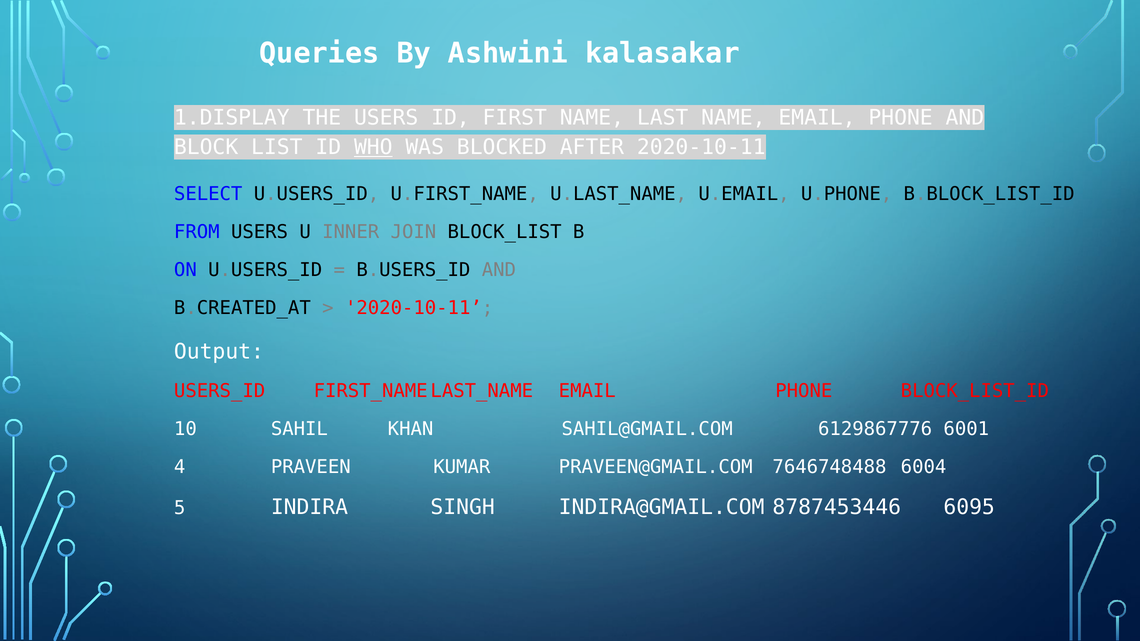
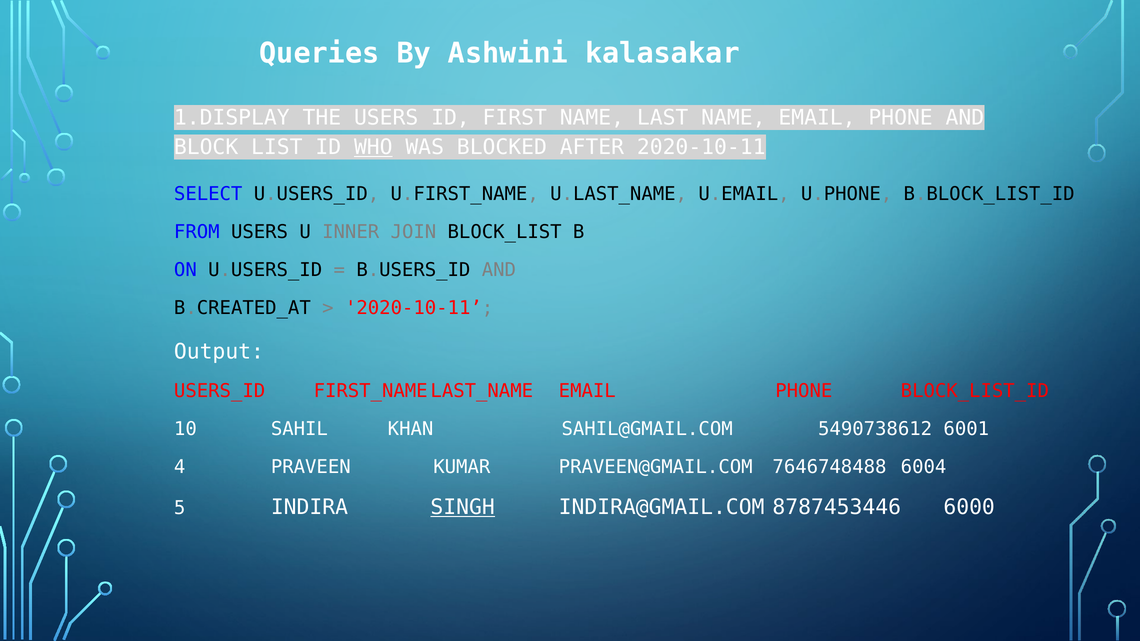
6129867776: 6129867776 -> 5490738612 (875, 429)
SINGH underline: none -> present (463, 507)
6095: 6095 -> 6000 (969, 507)
